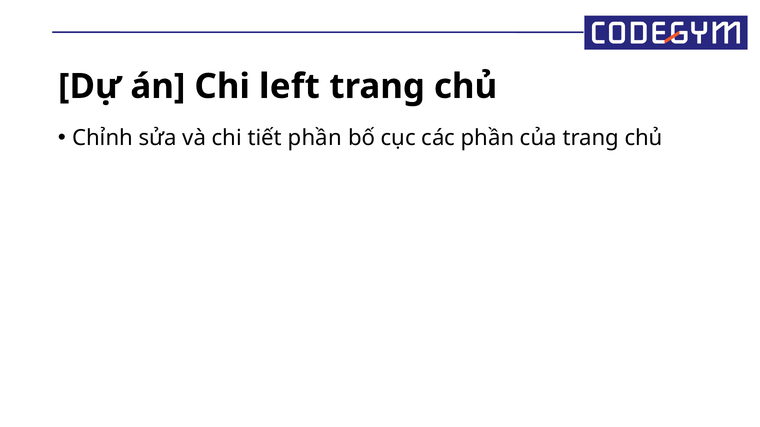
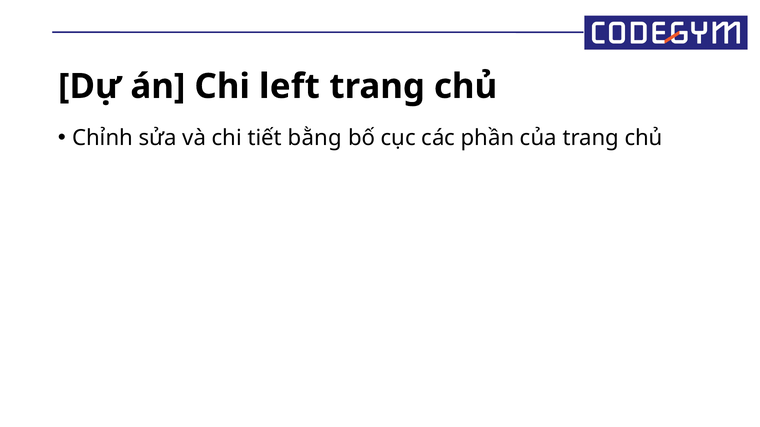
tiết phần: phần -> bằng (315, 138)
